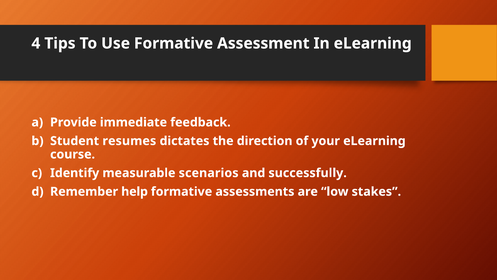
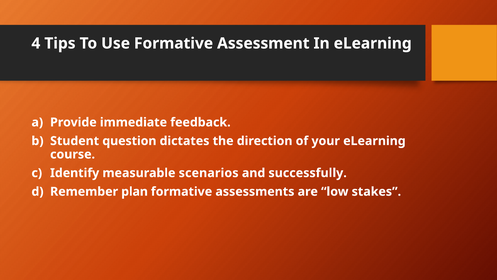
resumes: resumes -> question (129, 141)
help: help -> plan (135, 191)
